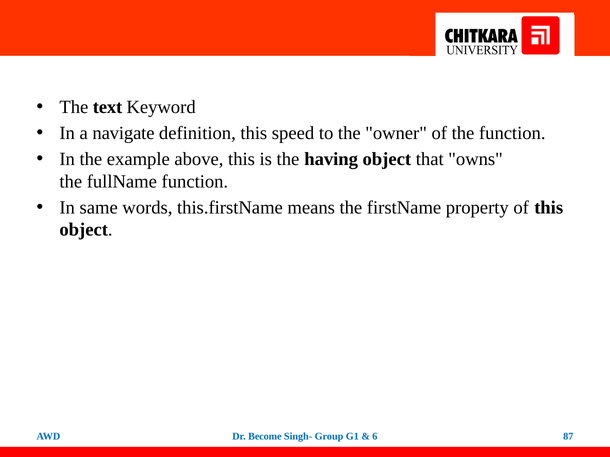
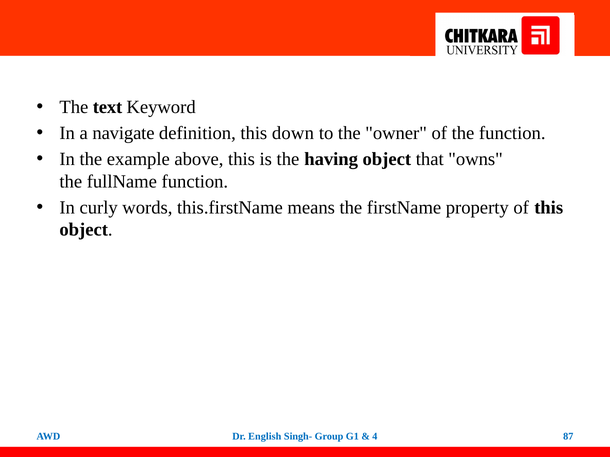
speed: speed -> down (293, 133)
same: same -> curly (99, 208)
Become: Become -> English (265, 437)
6: 6 -> 4 (375, 437)
